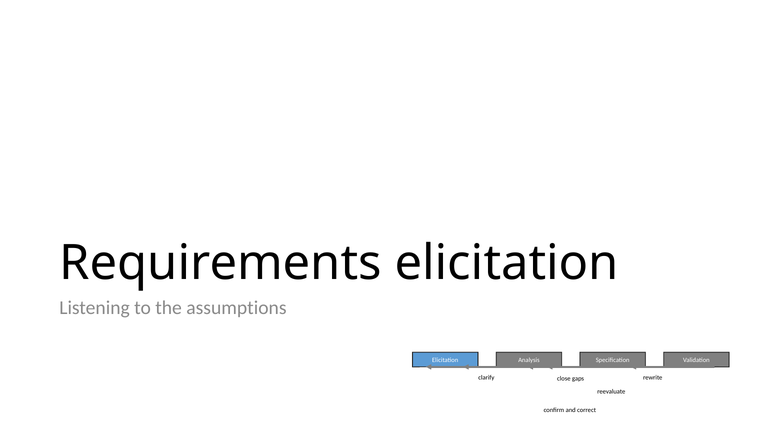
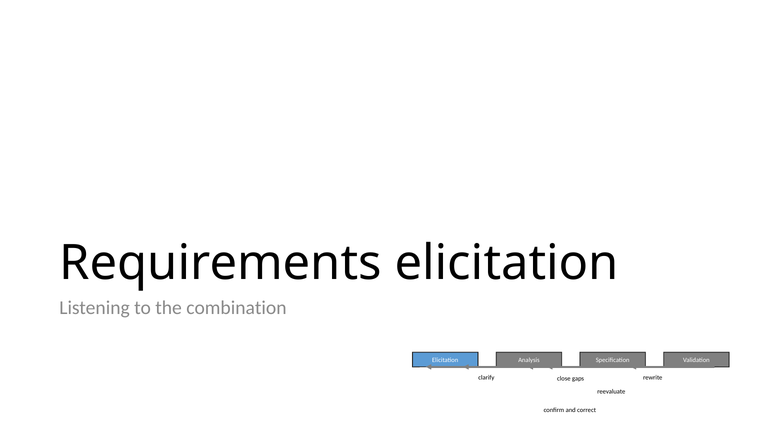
assumptions: assumptions -> combination (236, 308)
